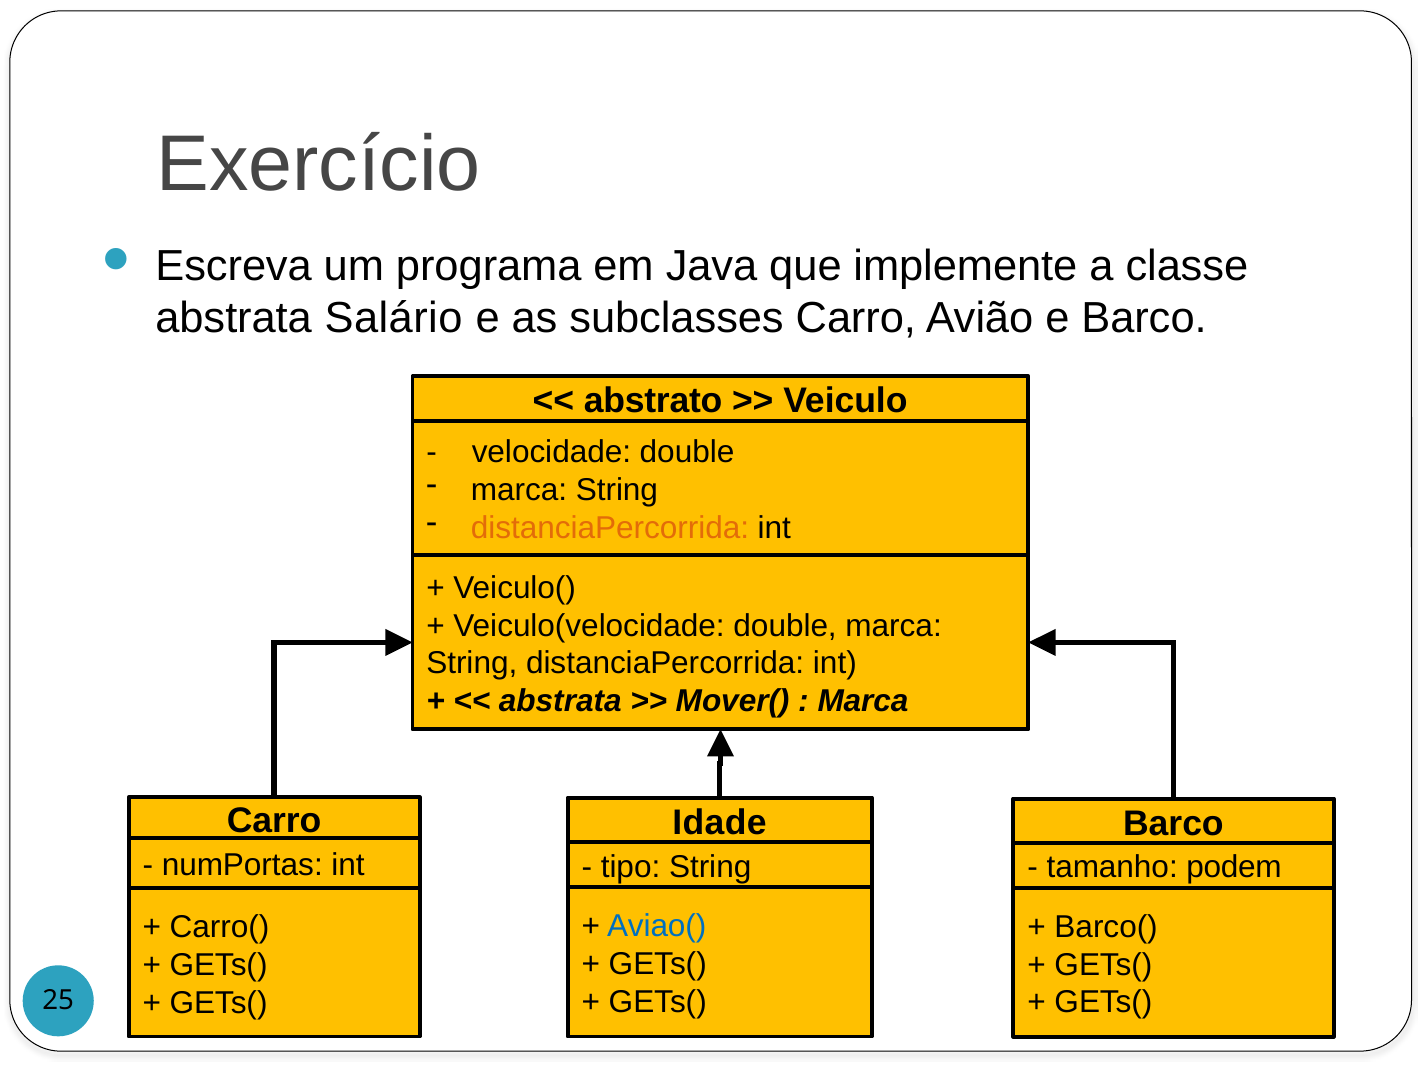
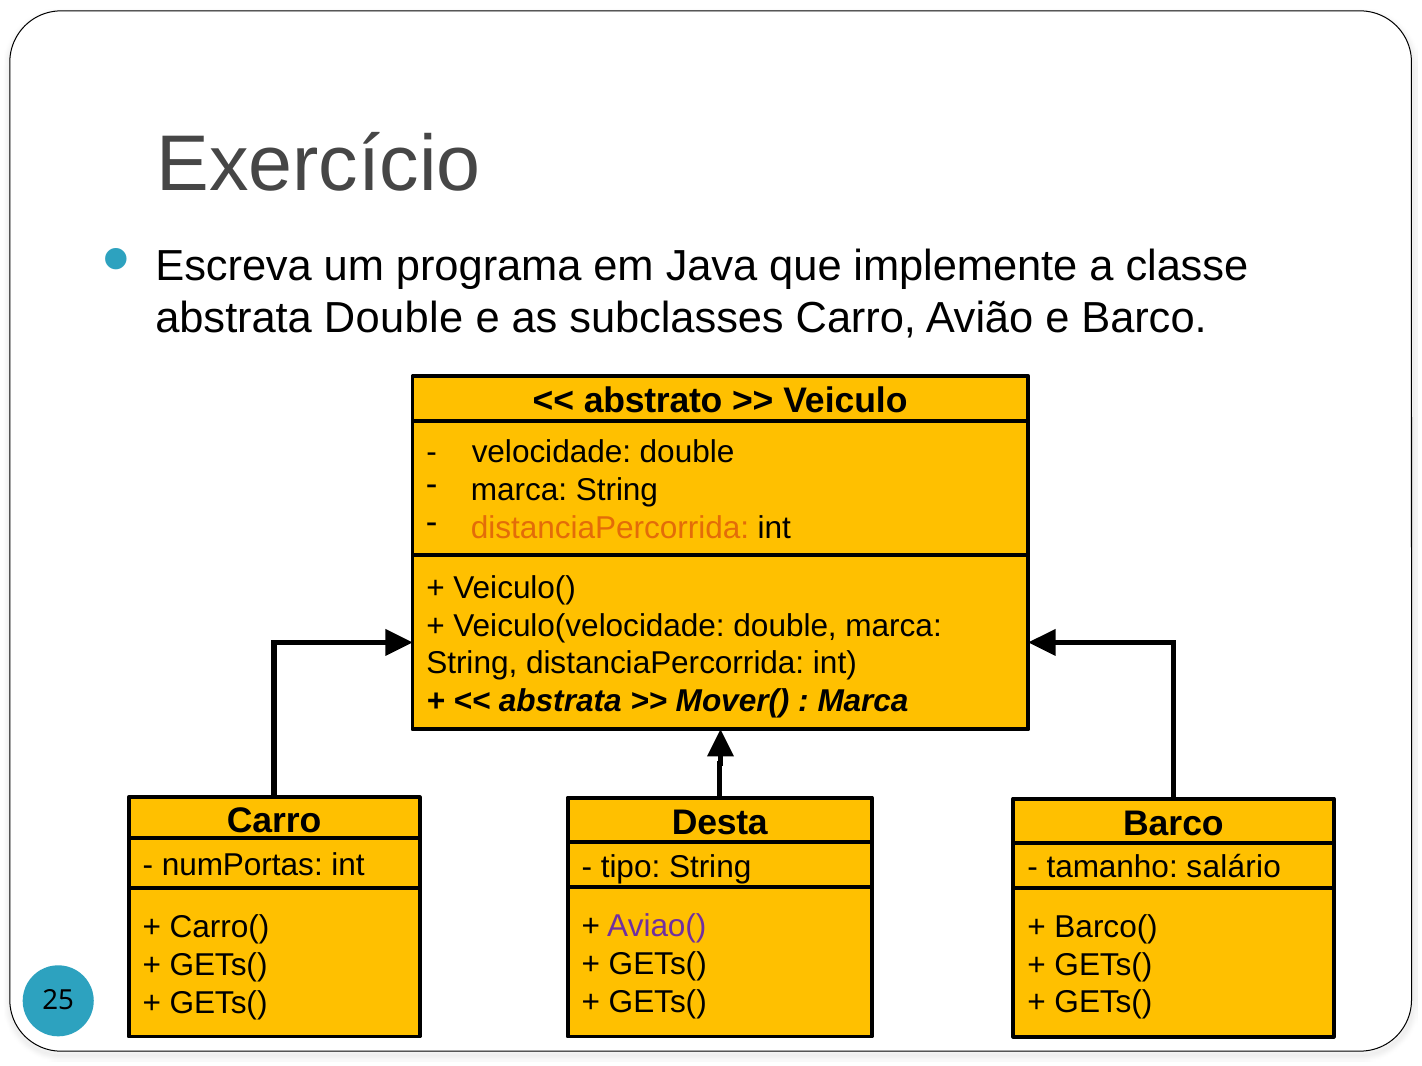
abstrata Salário: Salário -> Double (394, 319)
Idade: Idade -> Desta (720, 823)
podem: podem -> salário (1234, 868)
Aviao( colour: blue -> purple (657, 927)
